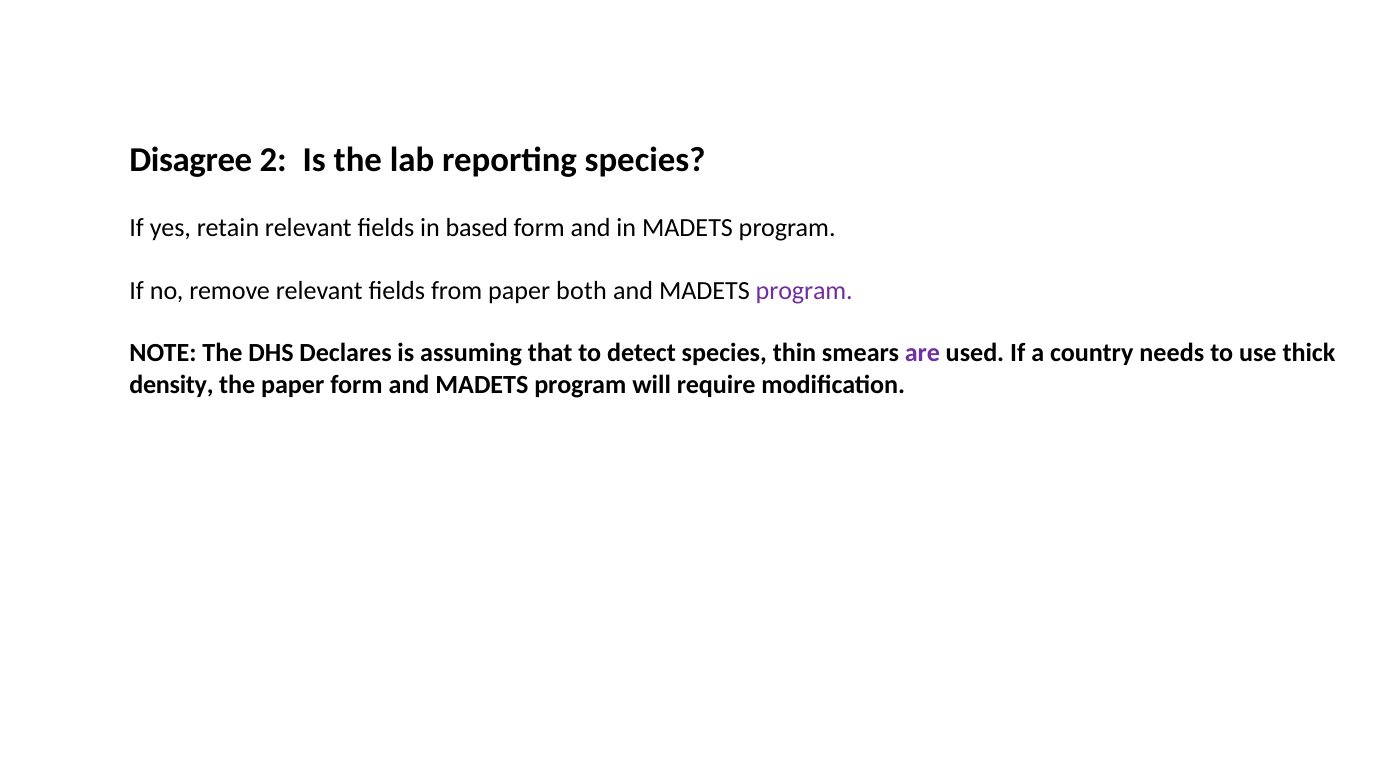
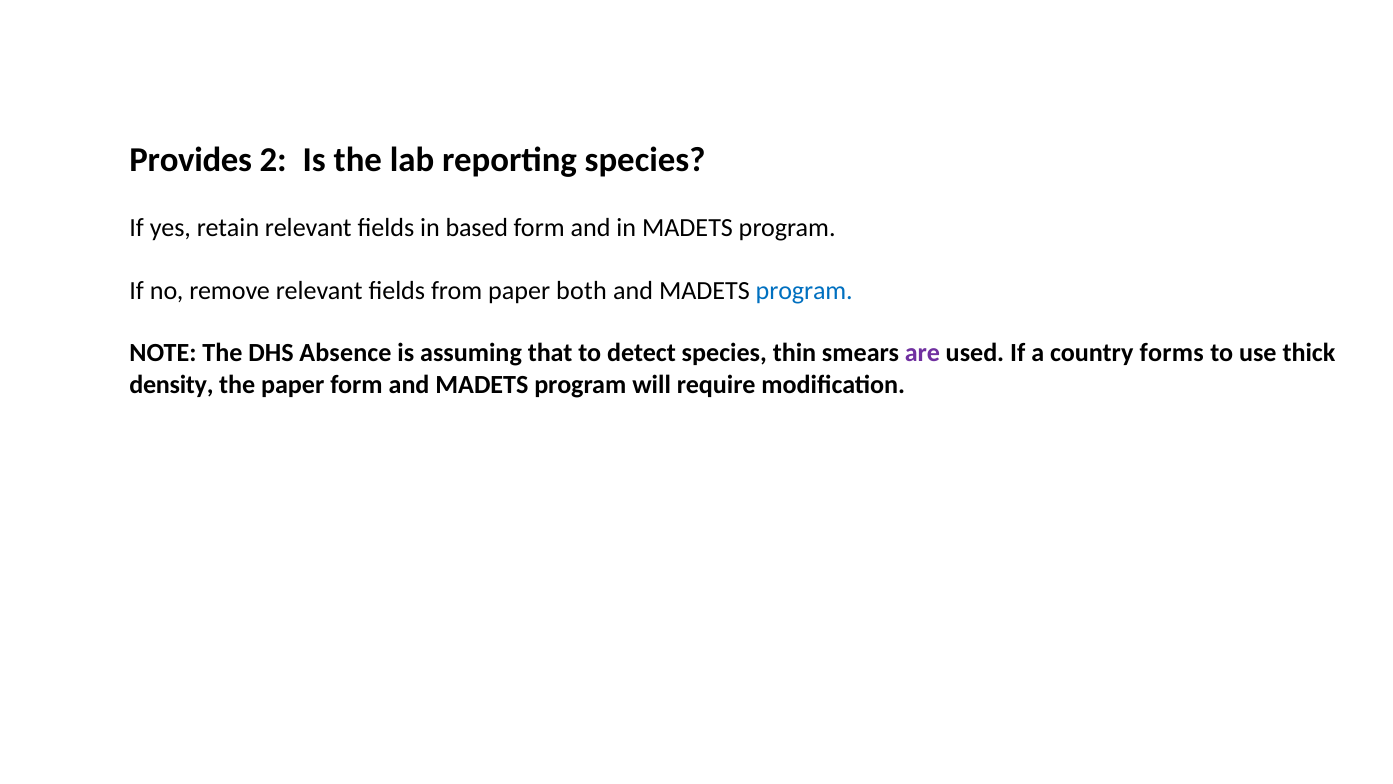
Disagree: Disagree -> Provides (191, 160)
program colour: purple -> blue (804, 290)
Declares: Declares -> Absence (346, 353)
needs: needs -> forms (1172, 353)
